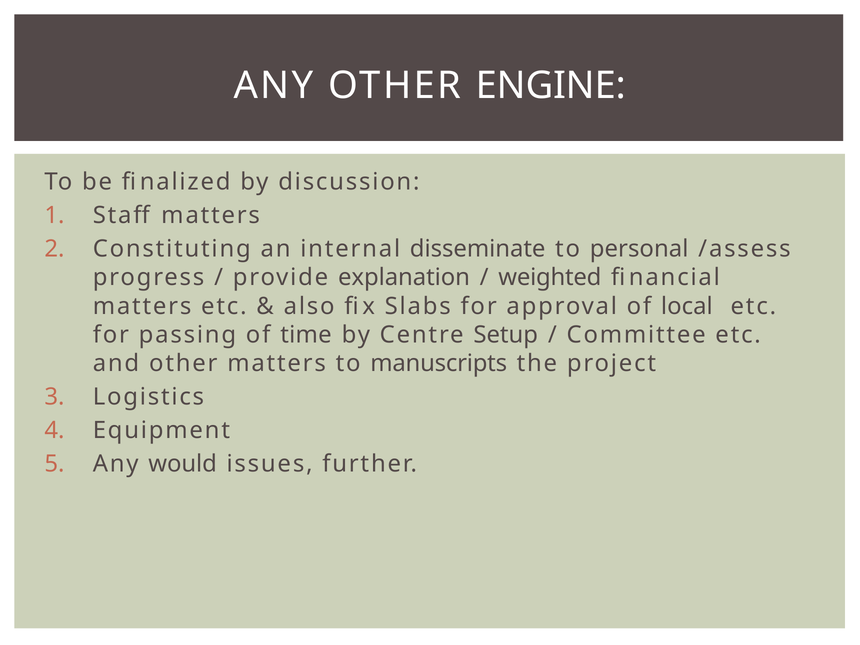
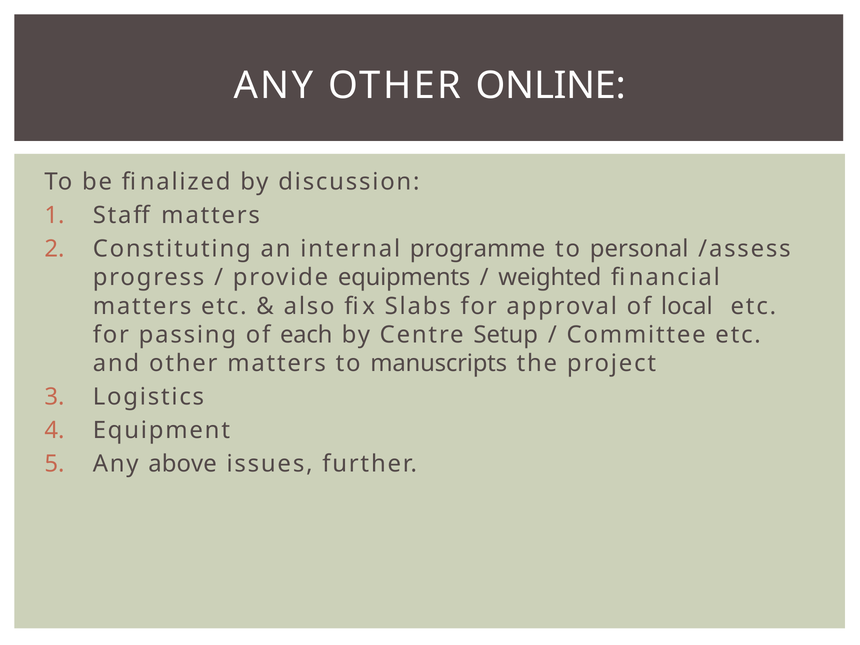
ENGINE: ENGINE -> ONLINE (551, 86)
disseminate: disseminate -> programme (478, 249)
explanation: explanation -> equipments (404, 278)
time: time -> each (306, 335)
would: would -> above (183, 464)
